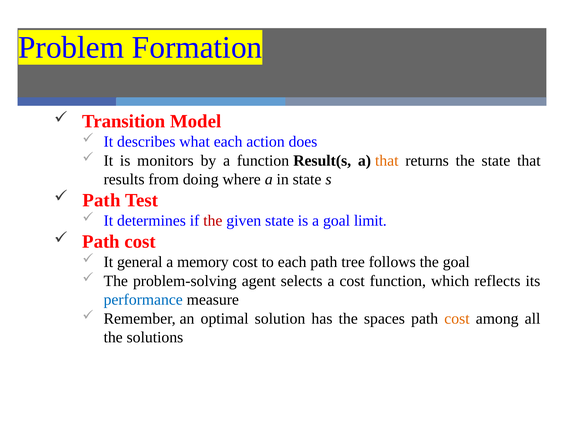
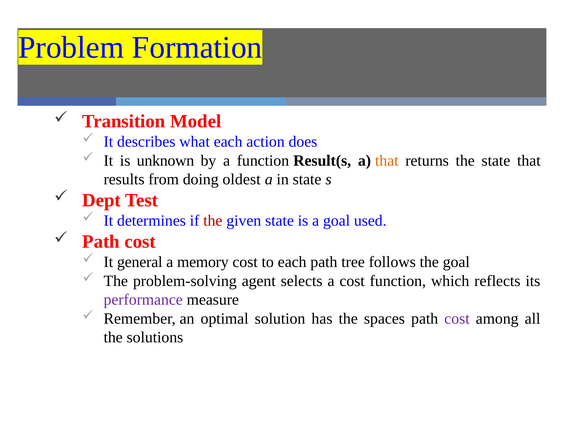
monitors: monitors -> unknown (166, 161)
where: where -> oldest (242, 179)
Path: Path -> Dept (102, 200)
limit: limit -> used (370, 221)
performance colour: blue -> purple (143, 300)
cost colour: orange -> purple (457, 319)
